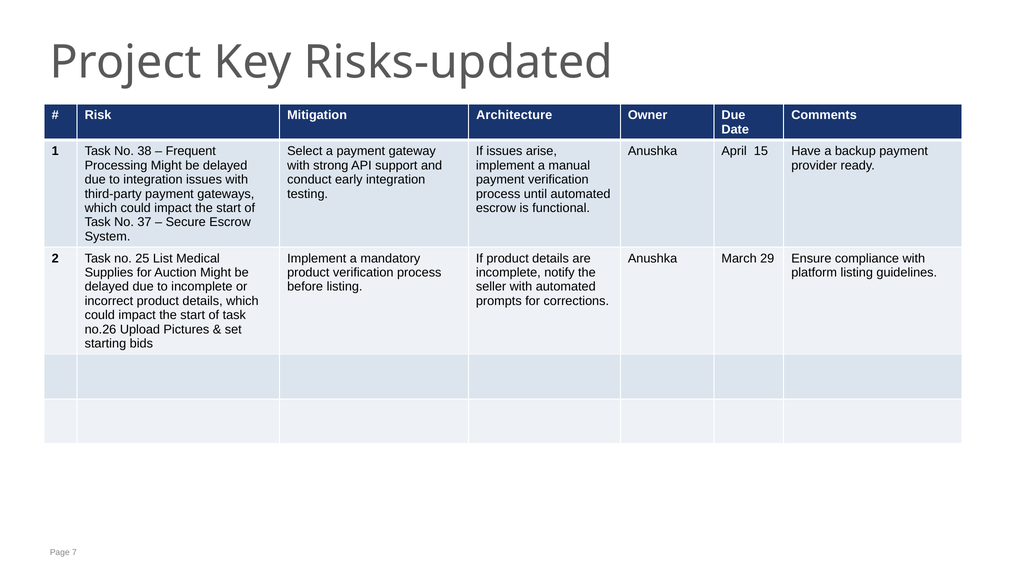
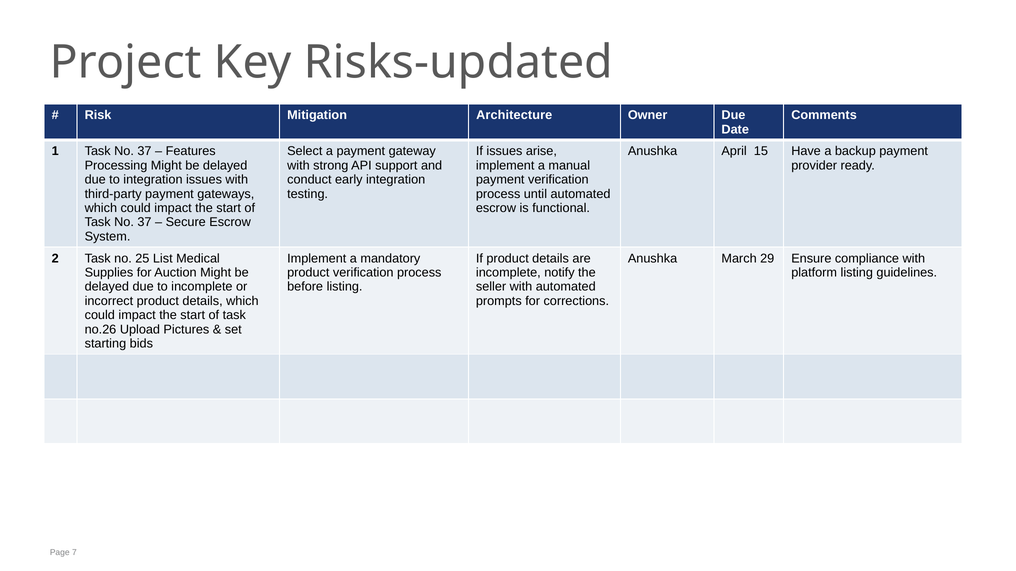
1 Task No 38: 38 -> 37 (144, 151)
Frequent: Frequent -> Features (191, 151)
